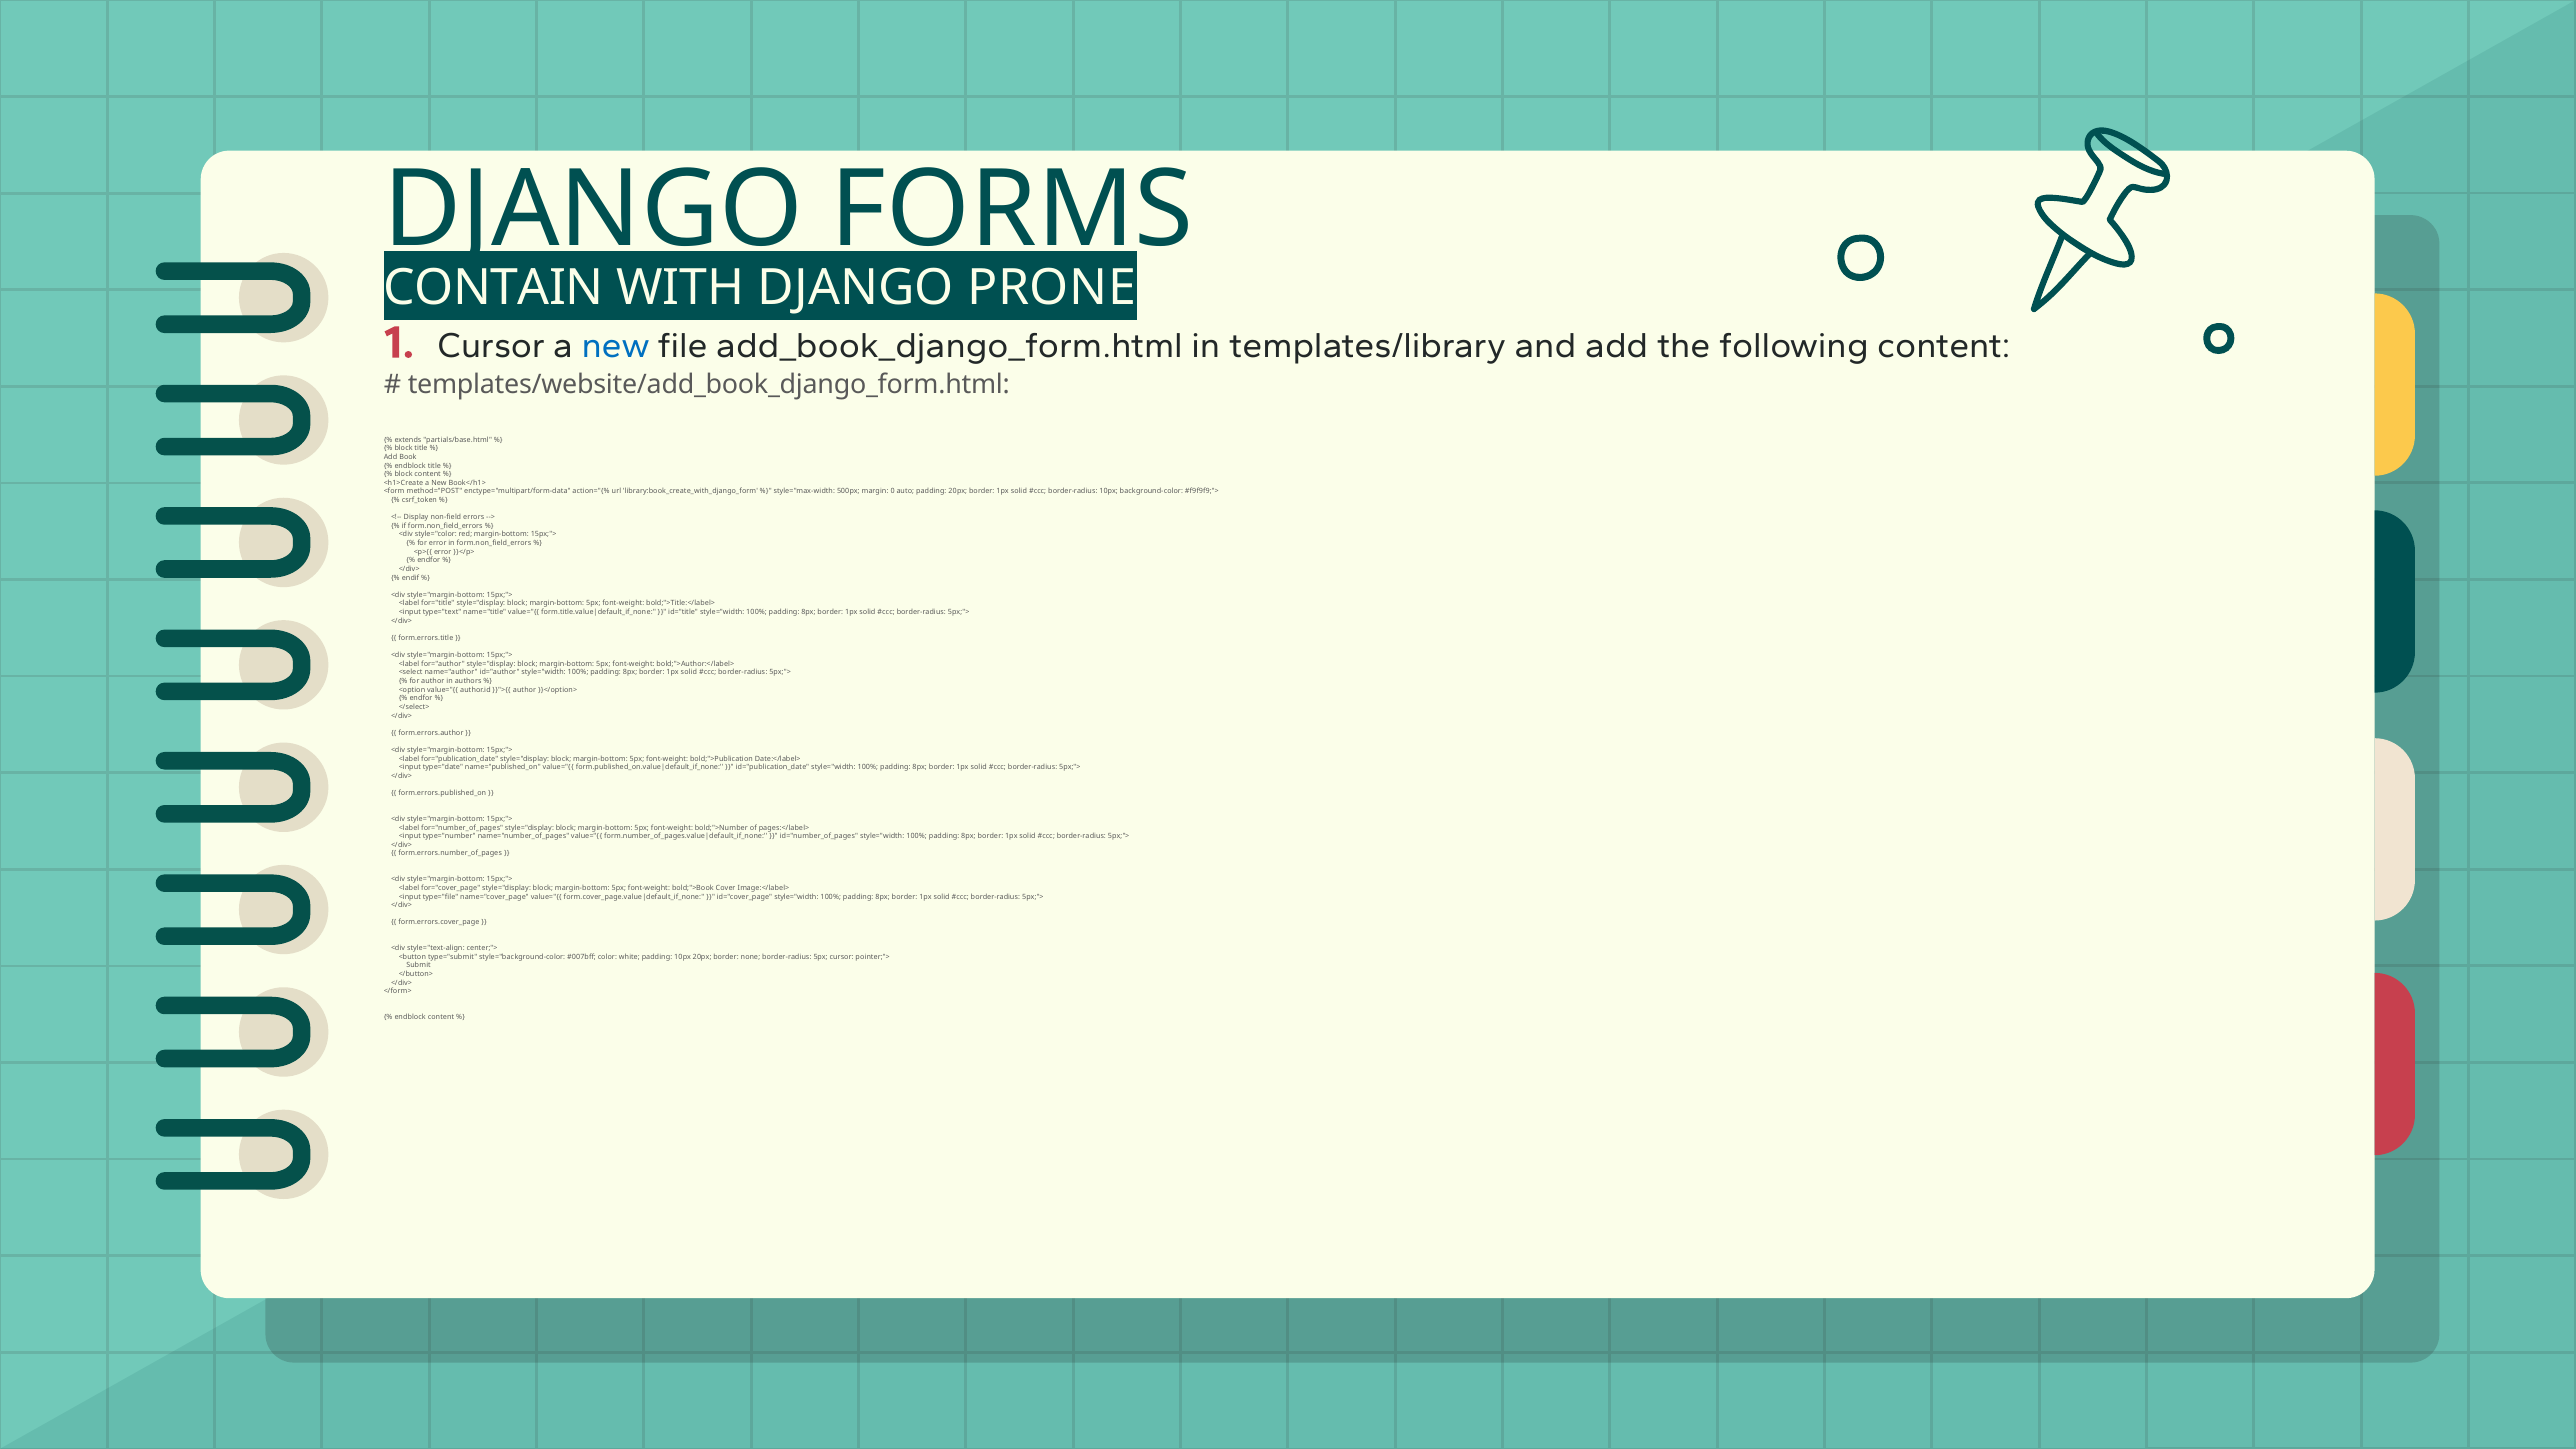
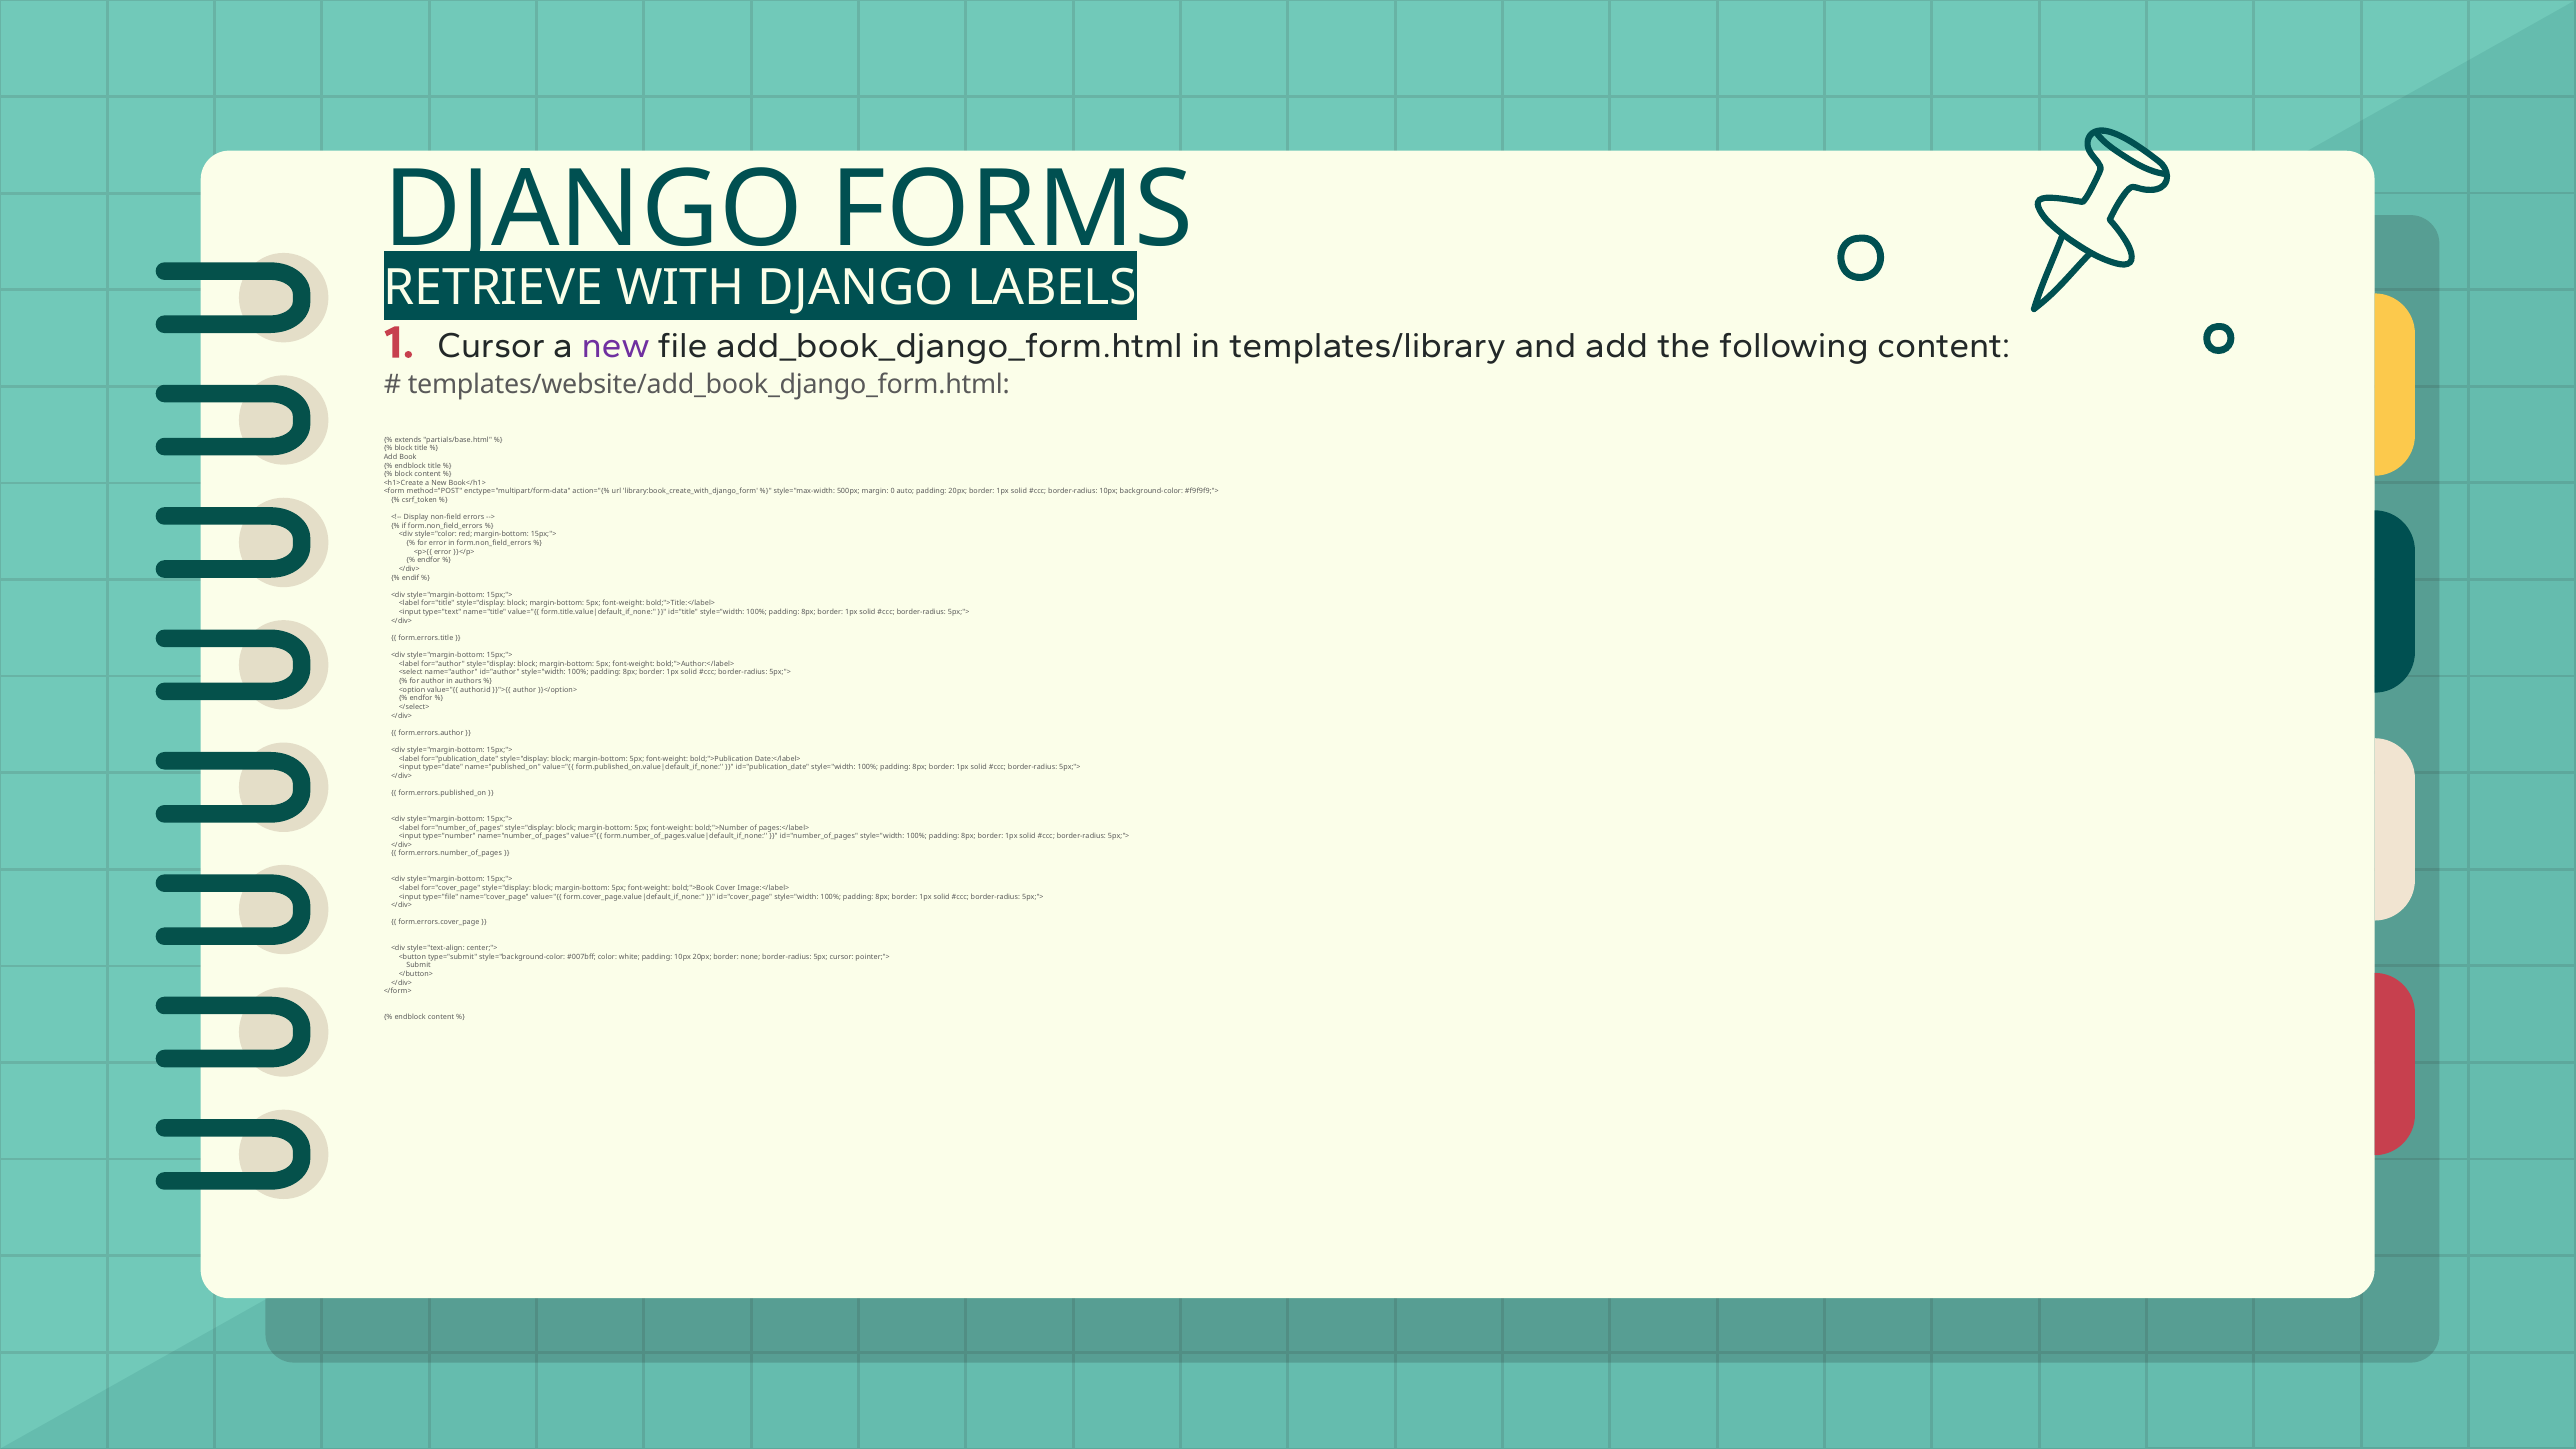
CONTAIN: CONTAIN -> RETRIEVE (493, 288)
PRONE: PRONE -> LABELS (1052, 288)
new colour: blue -> purple (616, 346)
